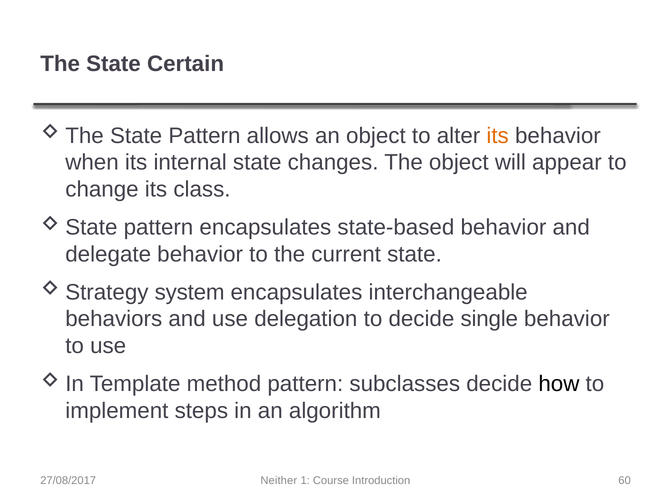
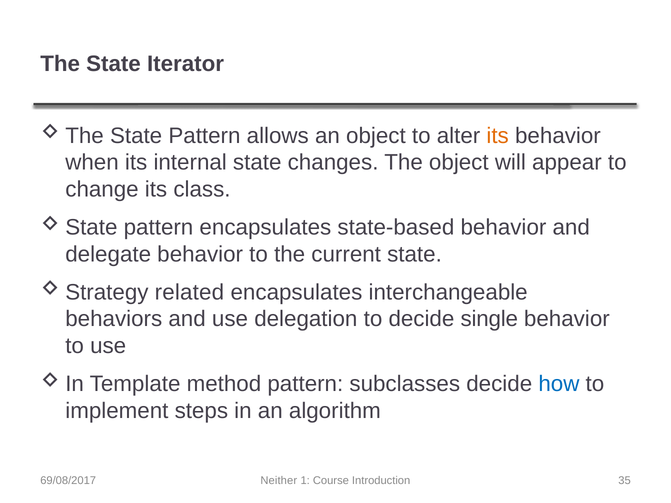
Certain: Certain -> Iterator (186, 64)
system: system -> related (189, 292)
how colour: black -> blue (559, 384)
27/08/2017: 27/08/2017 -> 69/08/2017 (68, 481)
60: 60 -> 35 (625, 481)
